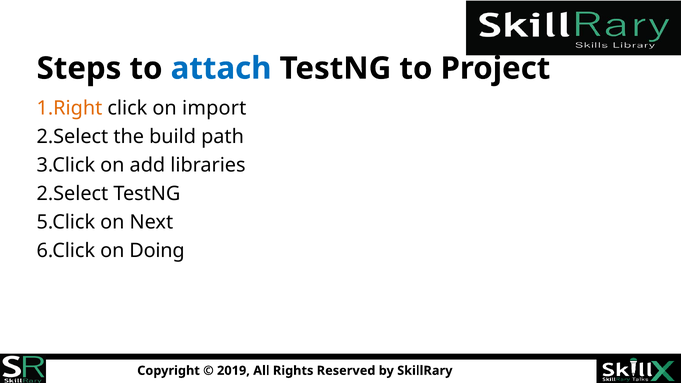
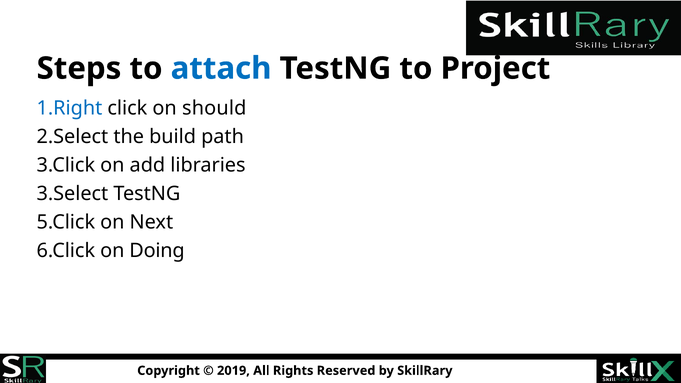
1.Right colour: orange -> blue (69, 108)
import: import -> should (214, 108)
2.Select: 2.Select -> 3.Select (72, 194)
